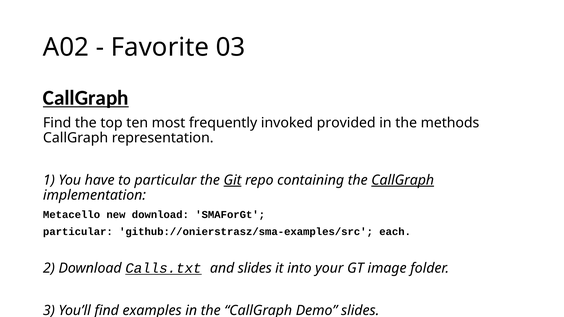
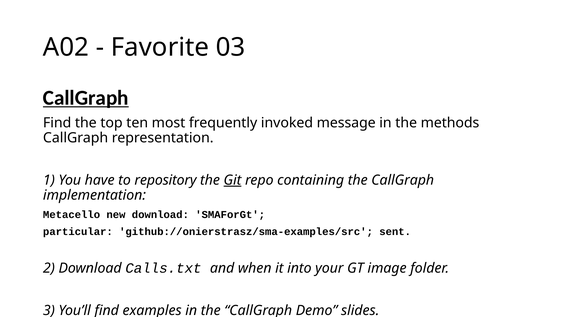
provided: provided -> message (346, 123)
to particular: particular -> repository (165, 180)
CallGraph underline: present -> none (403, 180)
each: each -> sent (395, 232)
Calls.txt underline: present -> none (163, 268)
and slides: slides -> when (255, 268)
